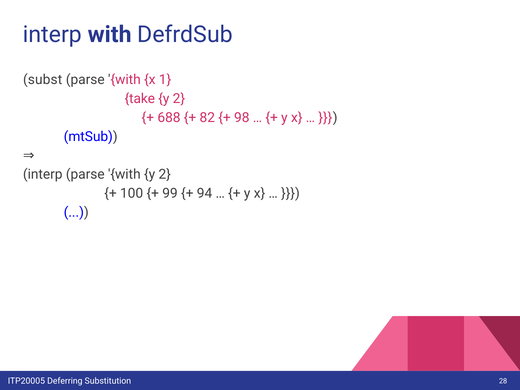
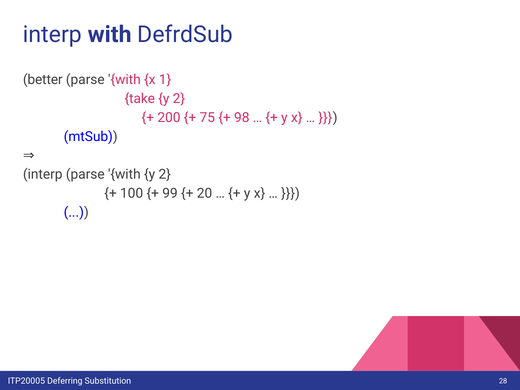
subst: subst -> better (43, 80)
688: 688 -> 200 (169, 118)
82: 82 -> 75 (207, 118)
94: 94 -> 20 (205, 193)
